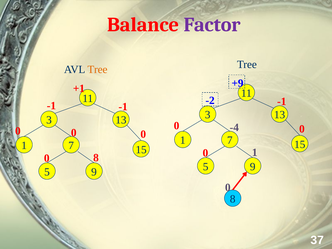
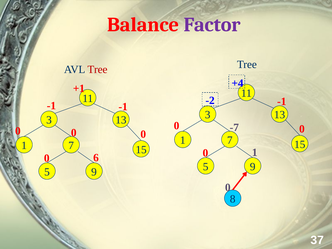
Tree colour: orange -> red (97, 69)
+9: +9 -> +4 (238, 83)
-4: -4 -> -7 (234, 127)
0 8: 8 -> 6 (96, 158)
